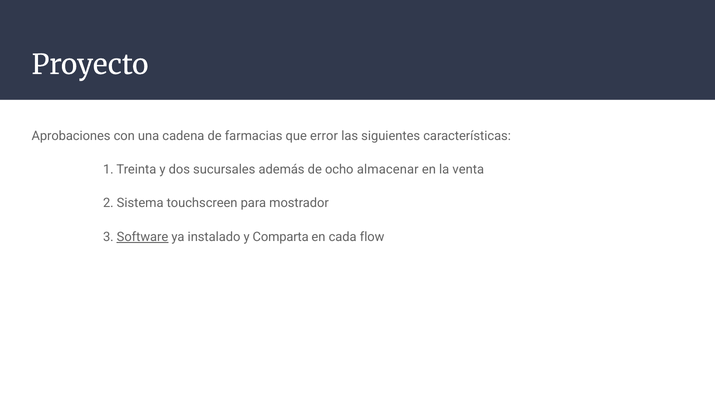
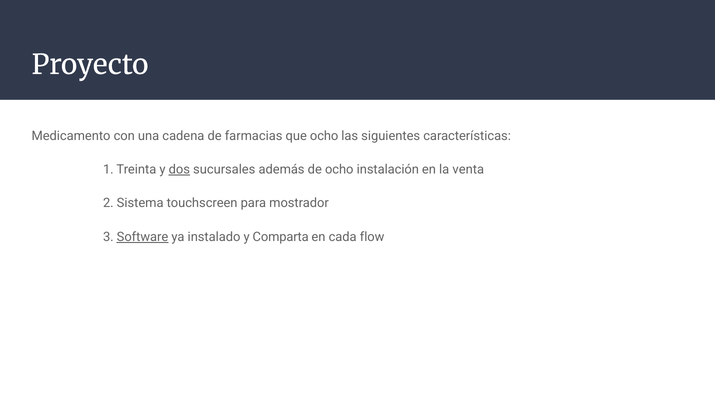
Aprobaciones: Aprobaciones -> Medicamento (71, 136)
que error: error -> ocho (324, 136)
dos underline: none -> present (179, 170)
almacenar: almacenar -> instalación (388, 170)
